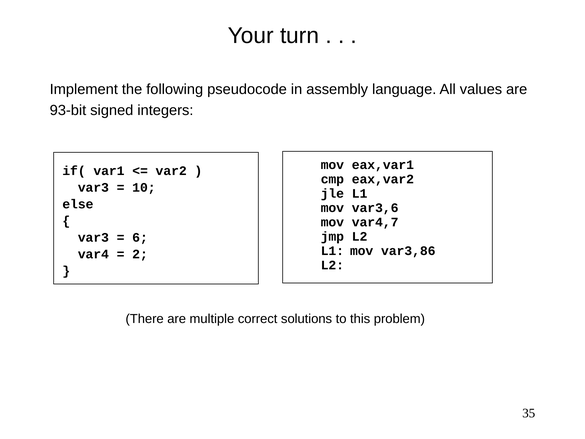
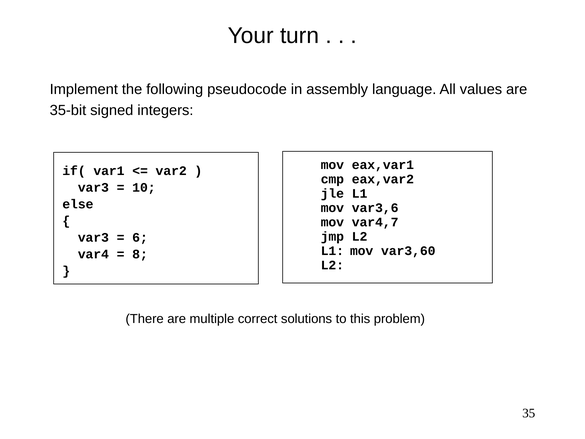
93-bit: 93-bit -> 35-bit (68, 110)
var3,86: var3,86 -> var3,60 (408, 251)
2: 2 -> 8 (140, 254)
